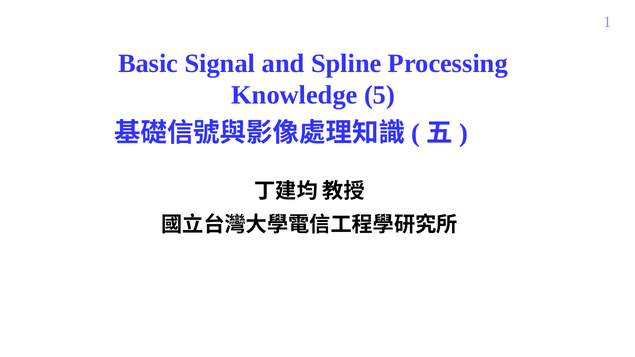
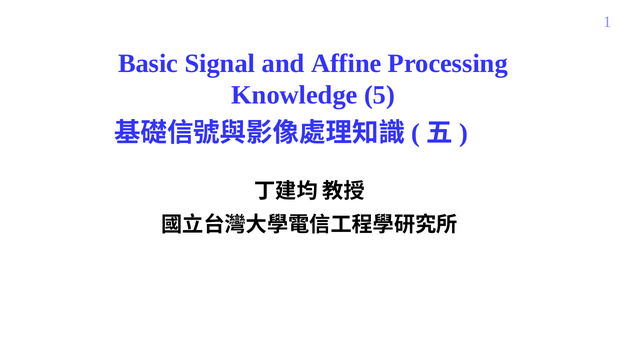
Spline: Spline -> Affine (346, 64)
